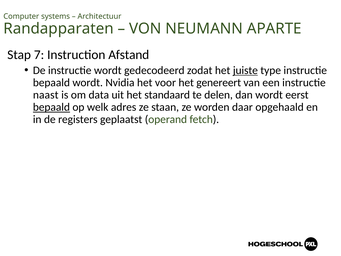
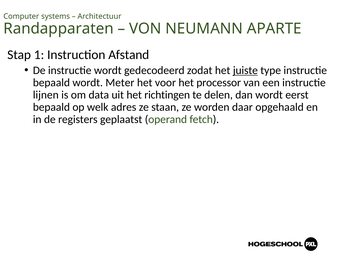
7: 7 -> 1 (39, 55)
Nvidia: Nvidia -> Meter (120, 83)
genereert: genereert -> processor (219, 83)
naast: naast -> lijnen (46, 95)
standaard: standaard -> richtingen (167, 95)
bepaald underline: present -> none (51, 107)
